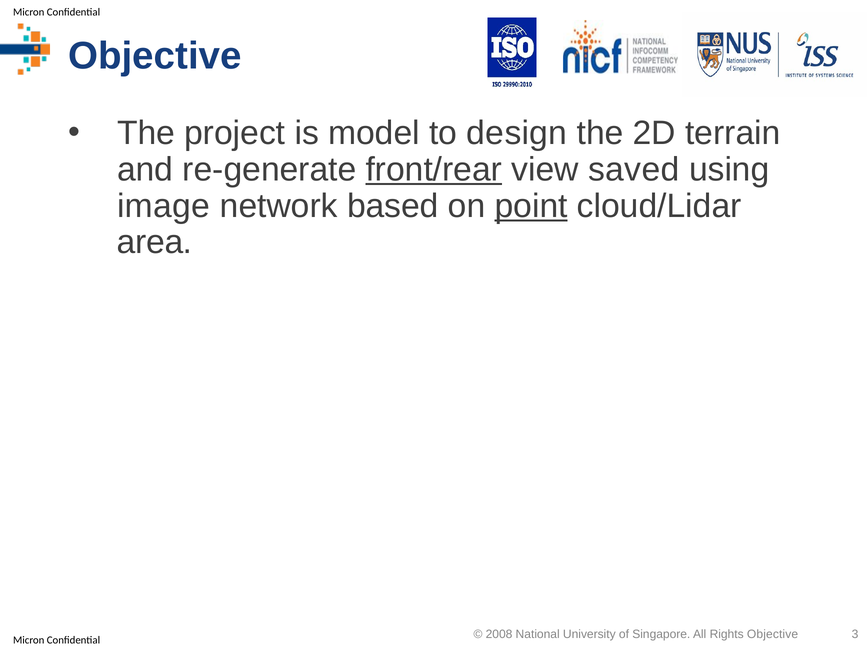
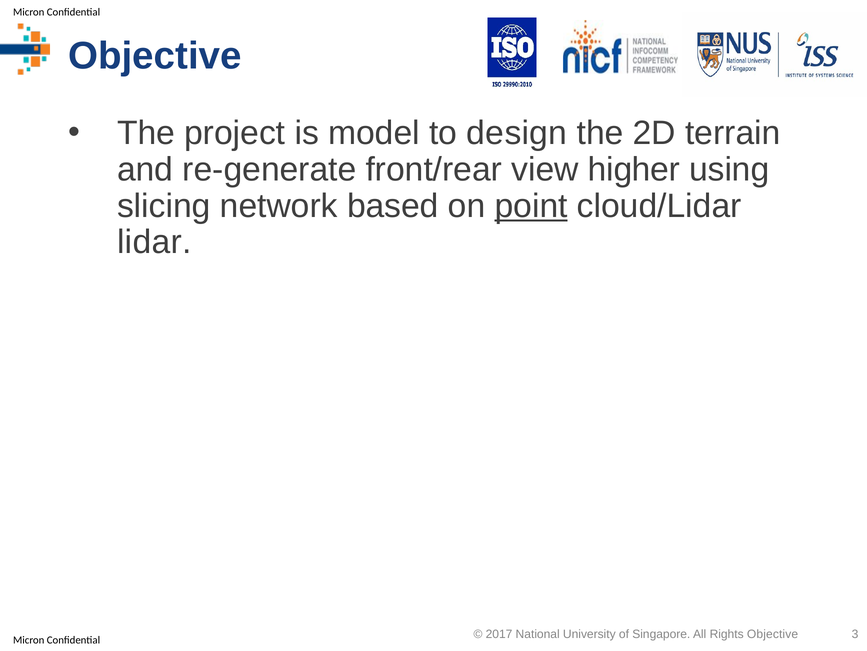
front/rear underline: present -> none (434, 169)
saved: saved -> higher (634, 169)
image: image -> slicing (164, 206)
area: area -> lidar (154, 242)
2008: 2008 -> 2017 (499, 634)
